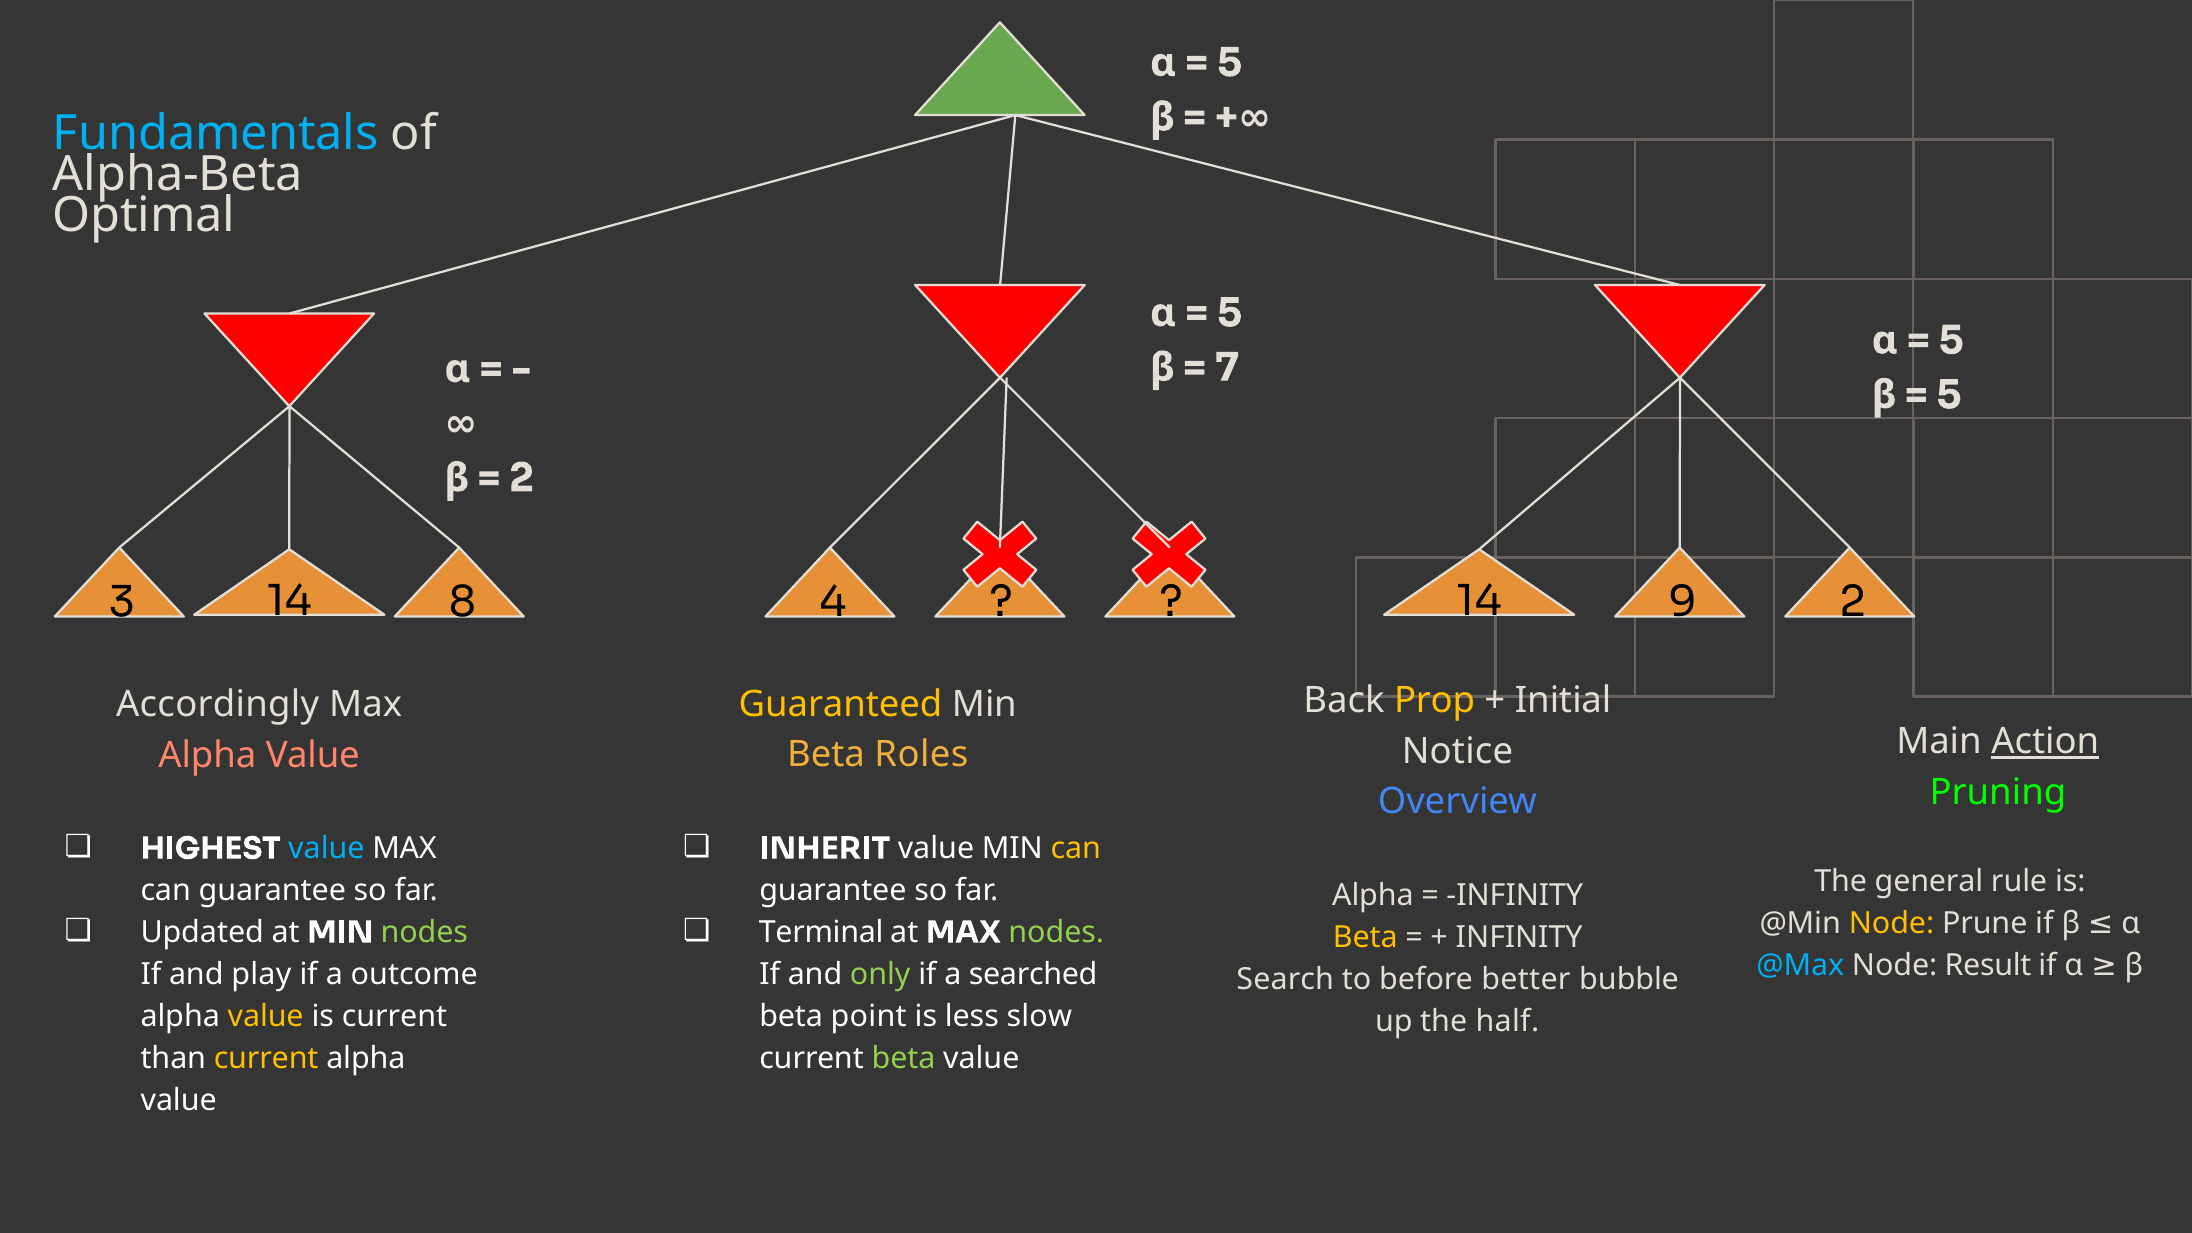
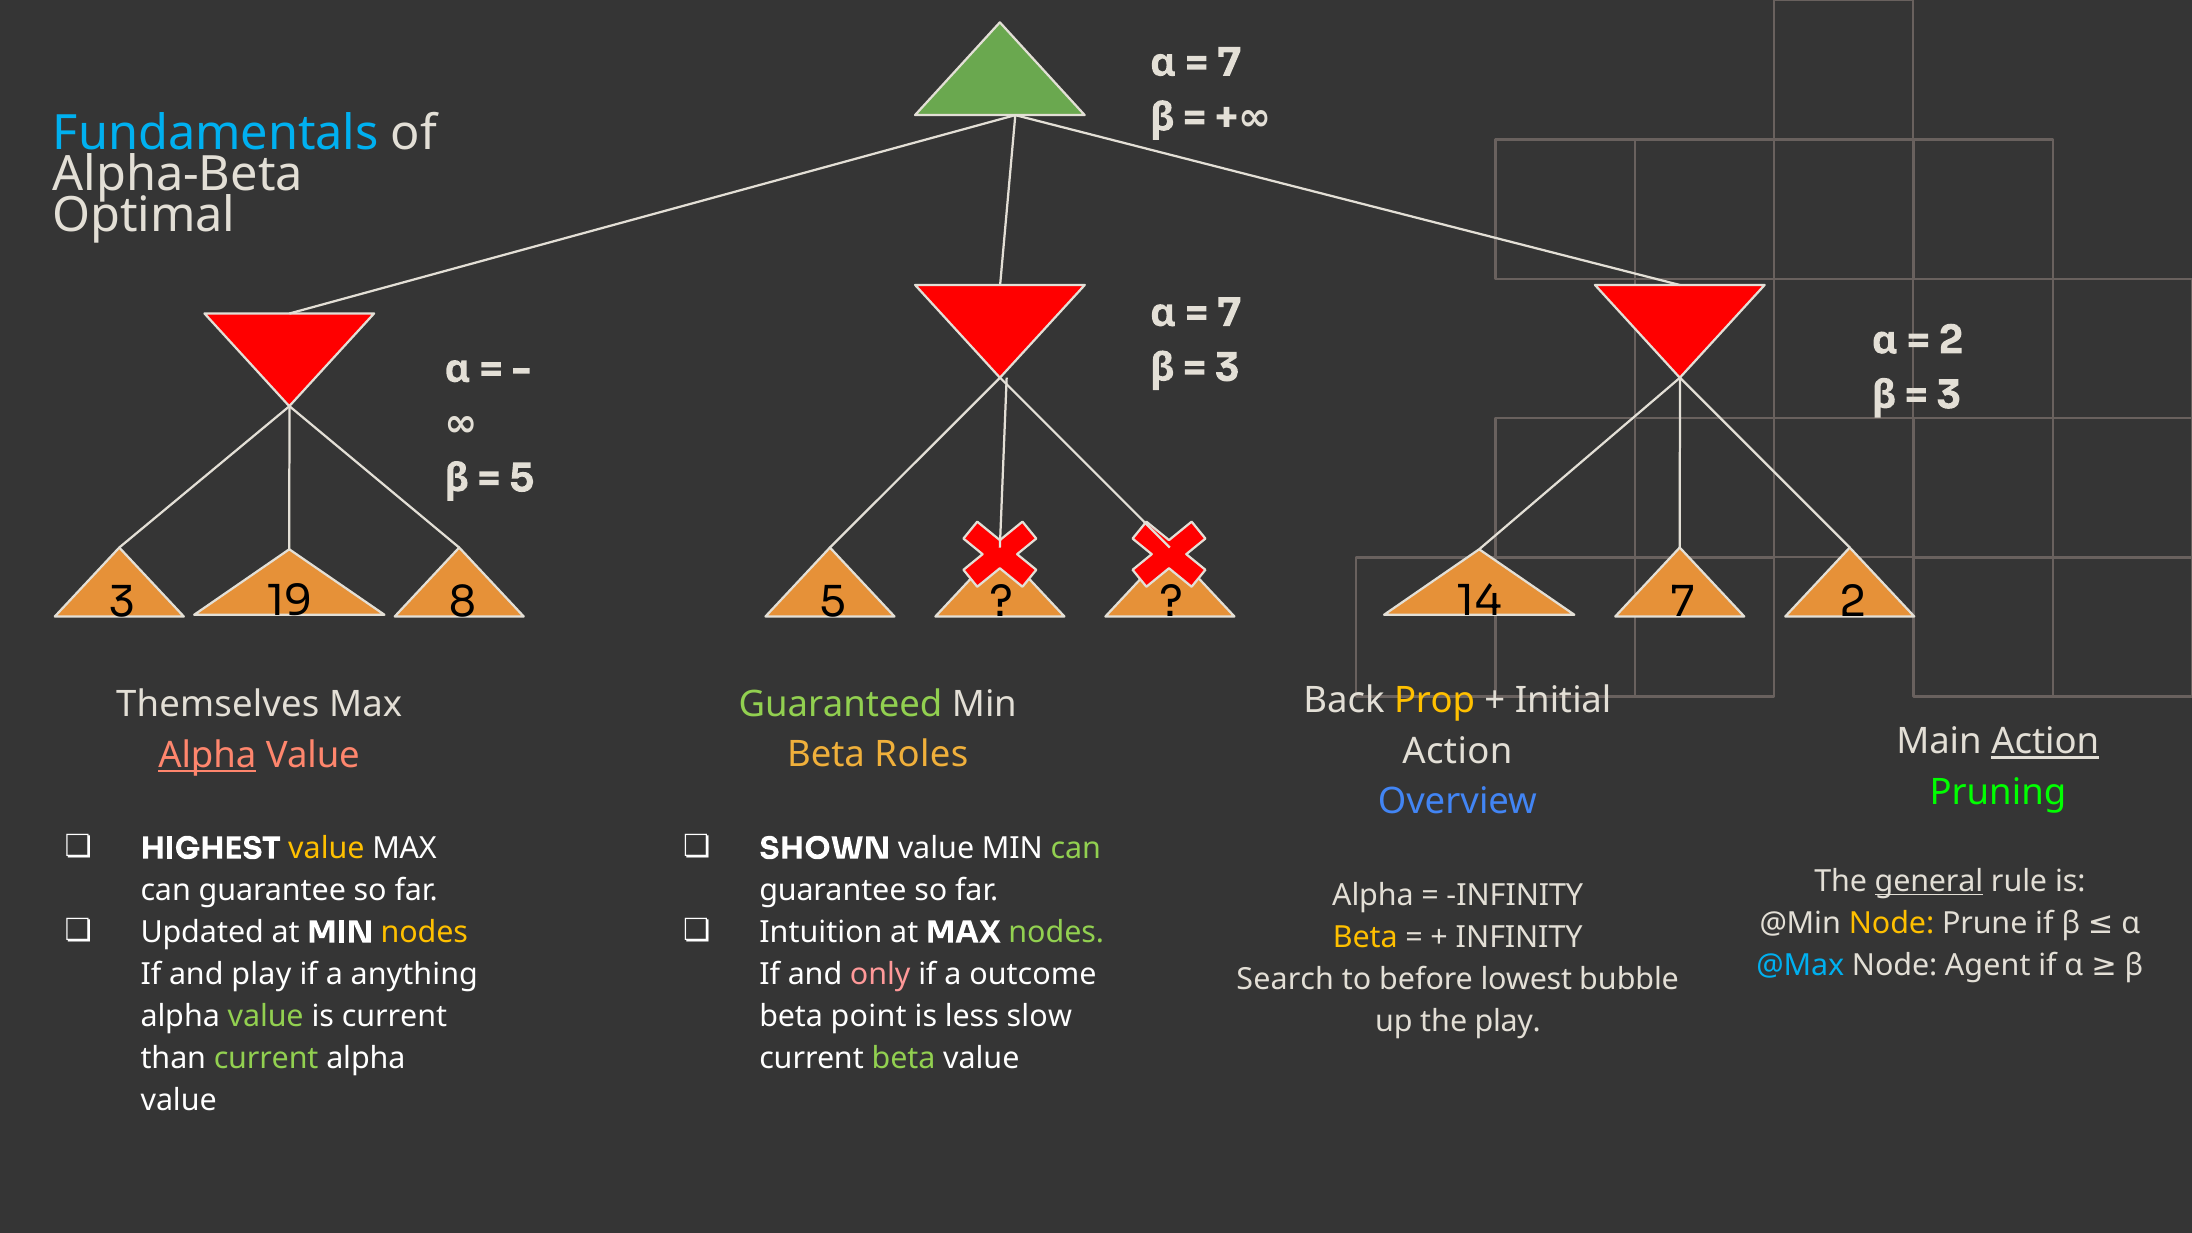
5: 5 -> 7 (1229, 63)
5: 5 -> 7 (1229, 313)
5: 5 -> 2 (1951, 340)
7: 7 -> 3 (1227, 368)
5: 5 -> 3 (1949, 395)
2: 2 -> 5 (522, 478)
3 14: 14 -> 19 (289, 601)
8 4: 4 -> 5 (833, 602)
9: 9 -> 7 (1682, 602)
Accordingly: Accordingly -> Themselves (218, 705)
Guaranteed colour: yellow -> light green (841, 704)
Notice: Notice -> Action (1457, 751)
Alpha underline: none -> present (207, 755)
value colour: light blue -> yellow (326, 849)
INHERIT: INHERIT -> SHOWN (825, 849)
can colour: yellow -> light green (1076, 849)
general underline: none -> present (1929, 881)
nodes colour: light green -> yellow (424, 933)
Terminal: Terminal -> Intuition (821, 933)
Result: Result -> Agent (1988, 965)
outcome: outcome -> anything (414, 975)
only colour: light green -> pink (880, 975)
searched: searched -> outcome (1033, 975)
better: better -> lowest (1526, 980)
value colour: yellow -> light green (266, 1017)
the half: half -> play (1508, 1022)
current colour: yellow -> light green (266, 1059)
